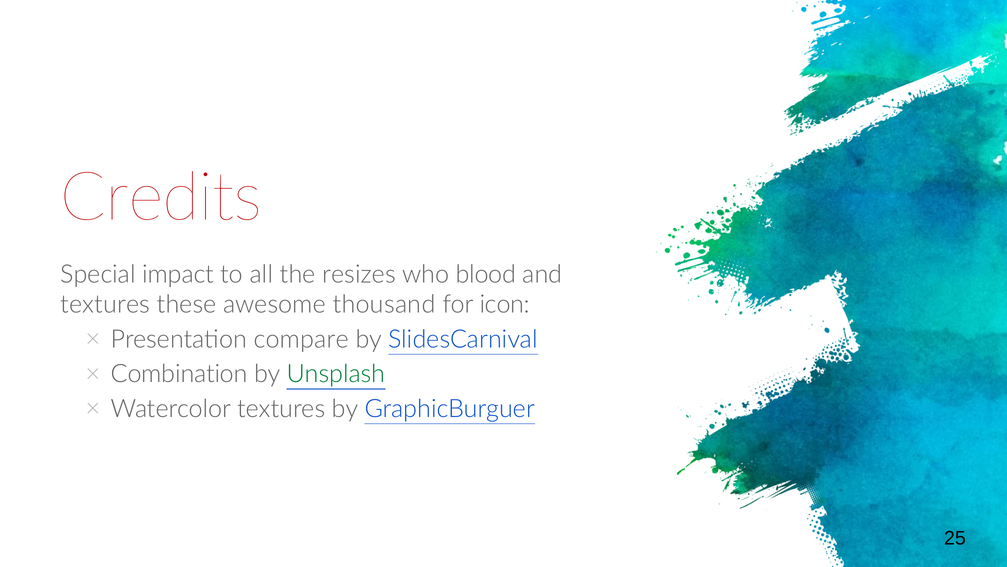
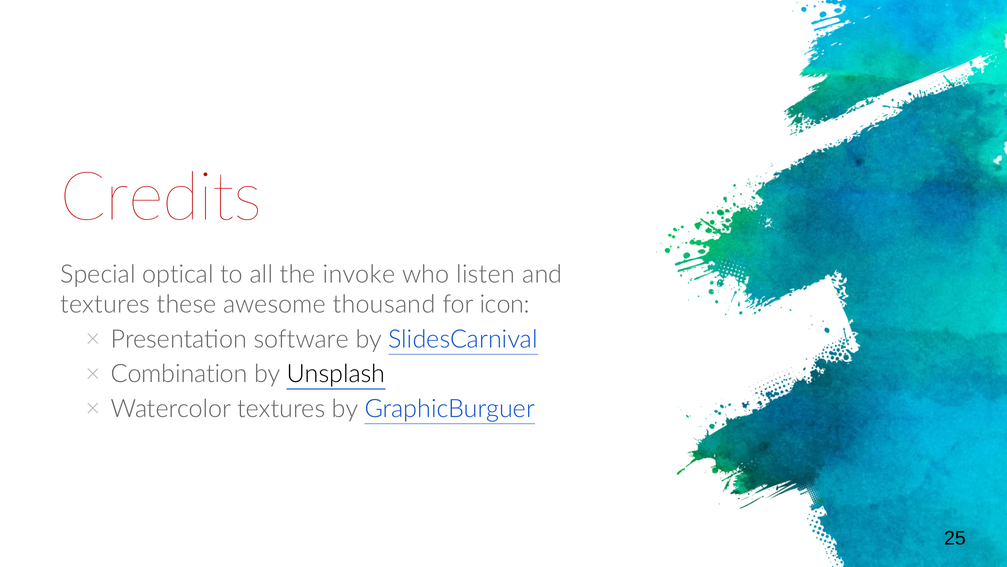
impact: impact -> optical (178, 274)
resizes: resizes -> invoke (359, 274)
blood: blood -> listen (486, 274)
compare: compare -> software (301, 339)
Unsplash colour: green -> black (336, 374)
